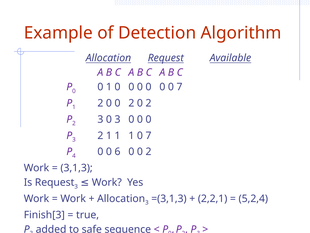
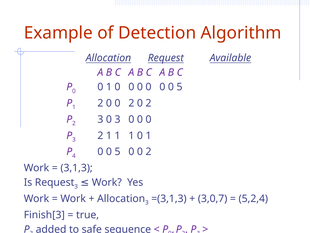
0 0 0 7: 7 -> 5 (179, 87)
1 0 7: 7 -> 1 (148, 135)
6: 6 -> 5 (117, 151)
2,2,1: 2,2,1 -> 3,0,7 (213, 198)
